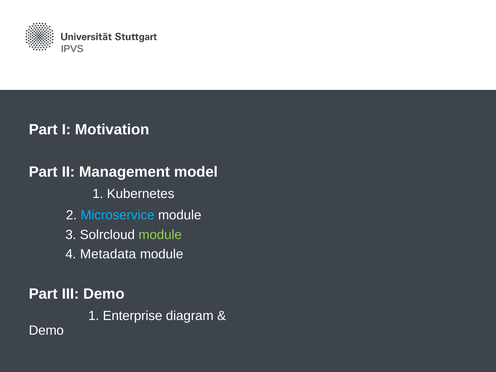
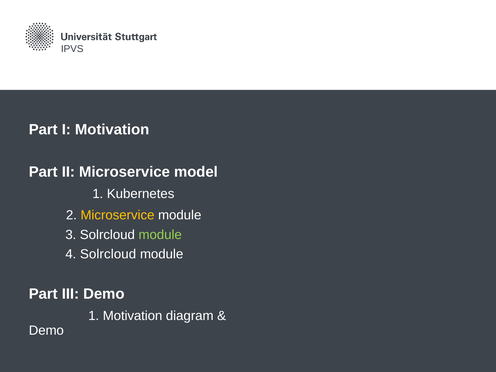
II Management: Management -> Microservice (124, 172)
Microservice colour: light blue -> yellow (118, 215)
4 Metadata: Metadata -> Solrcloud (108, 254)
1 Enterprise: Enterprise -> Motivation (133, 316)
